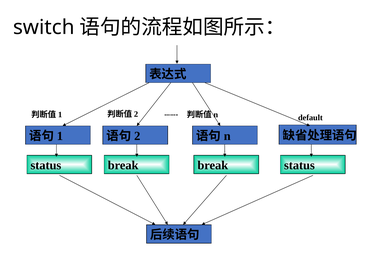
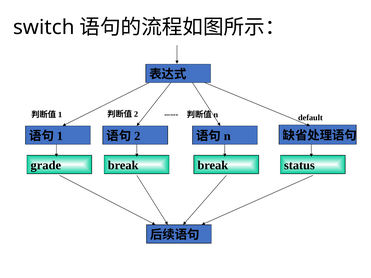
status: status -> grade (46, 165)
